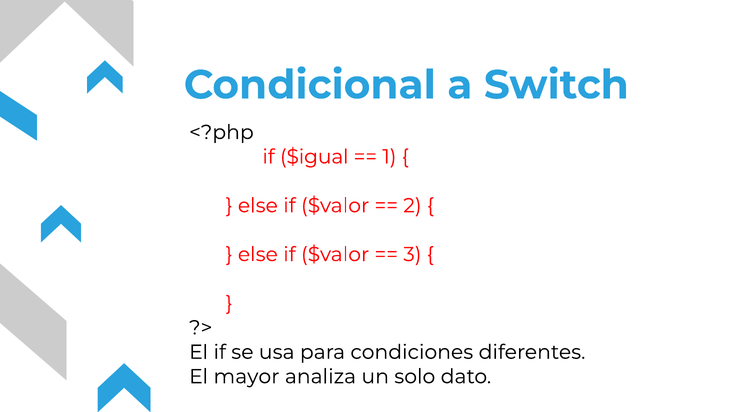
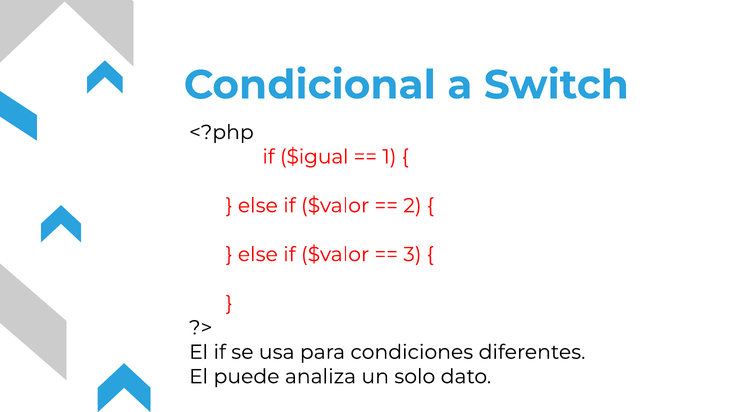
mayor: mayor -> puede (247, 377)
